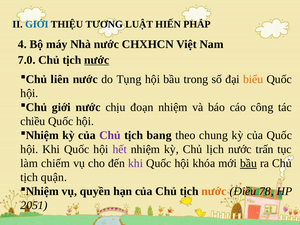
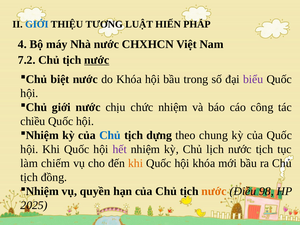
7.0: 7.0 -> 7.2 (27, 60)
liên: liên -> biệt (60, 79)
do Tụng: Tụng -> Khóa (129, 79)
biểu colour: orange -> purple (253, 79)
đoạn: đoạn -> chức (142, 107)
Chủ colour: purple -> blue (110, 135)
bang: bang -> dựng (159, 135)
nước trấn: trấn -> tịch (264, 149)
khi colour: purple -> orange (136, 163)
bầu underline: present -> none (248, 163)
quận: quận -> đồng (54, 177)
78: 78 -> 98 (266, 191)
2051: 2051 -> 2025 (34, 205)
